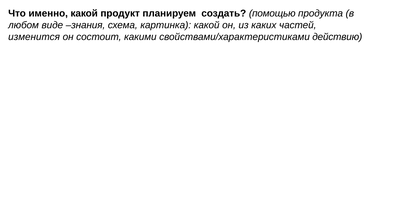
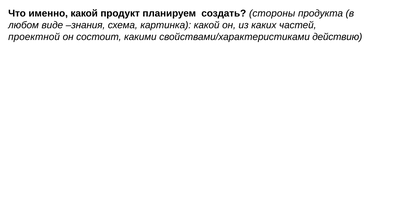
помощью: помощью -> стороны (272, 13)
изменится: изменится -> проектной (34, 37)
